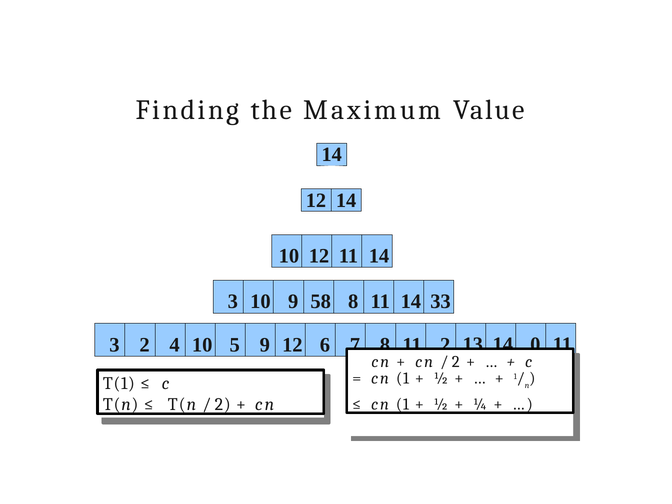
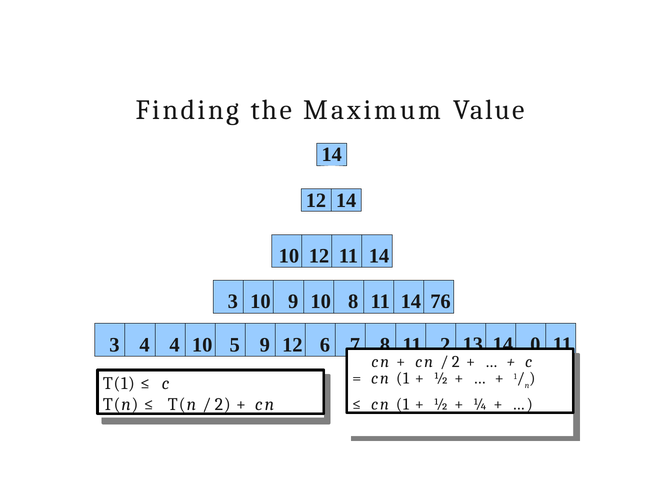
9 58: 58 -> 10 (321, 302)
33: 33 -> 76 (441, 302)
3 2: 2 -> 4 (145, 345)
